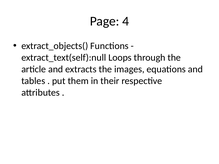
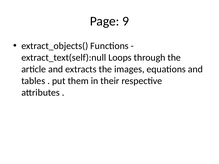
4: 4 -> 9 (126, 21)
